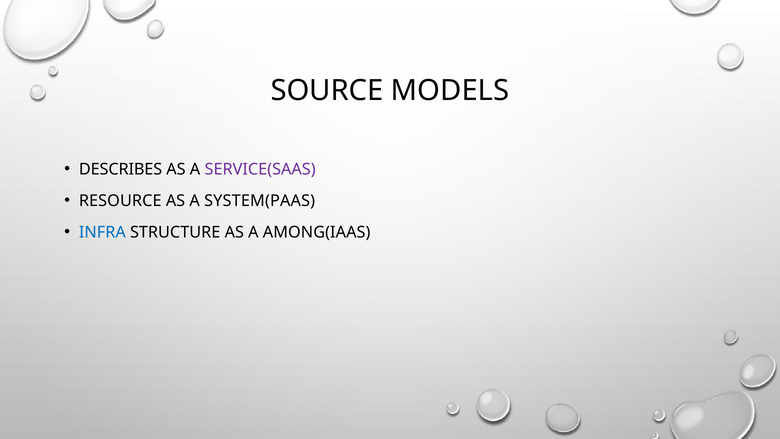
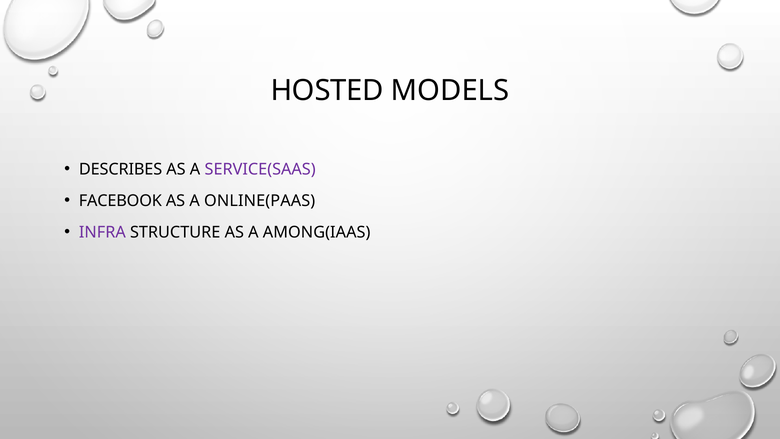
SOURCE: SOURCE -> HOSTED (327, 90)
RESOURCE: RESOURCE -> FACEBOOK (120, 201)
SYSTEM(PAAS: SYSTEM(PAAS -> ONLINE(PAAS (260, 201)
INFRA colour: blue -> purple (102, 232)
